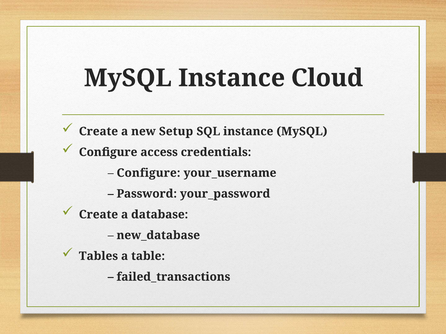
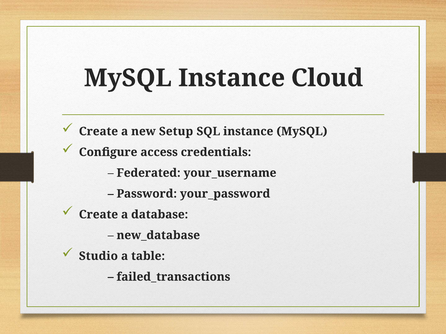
Configure: Configure -> Federated (149, 173)
Tables: Tables -> Studio (98, 256)
